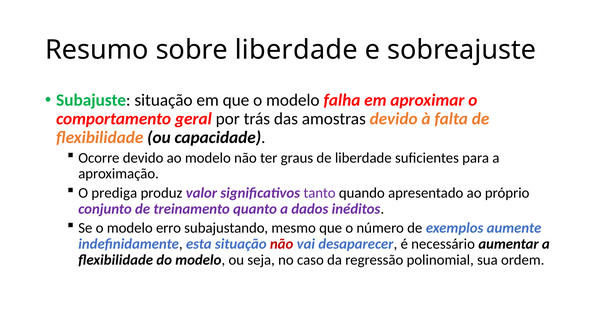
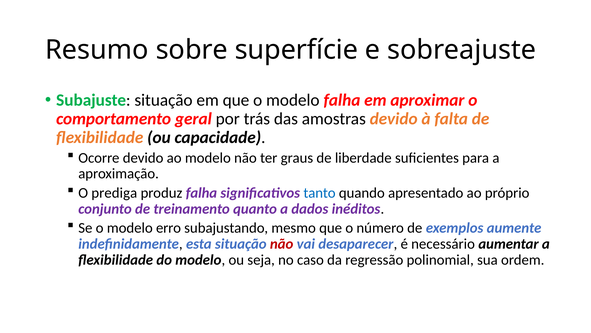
sobre liberdade: liberdade -> superfície (296, 50)
produz valor: valor -> falha (201, 193)
tanto colour: purple -> blue (320, 193)
